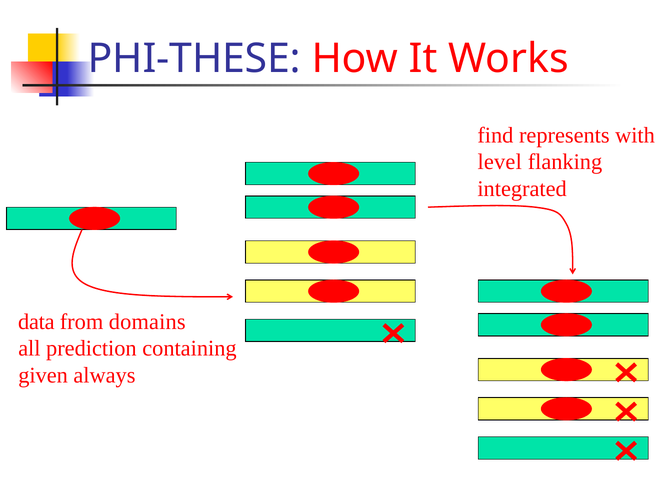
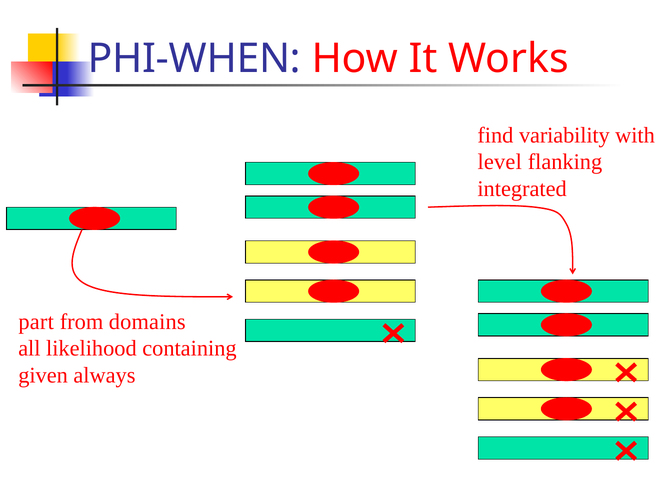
PHI-THESE: PHI-THESE -> PHI-WHEN (194, 59)
represents: represents -> variability (564, 135)
data: data -> part (36, 321)
prediction: prediction -> likelihood (91, 348)
